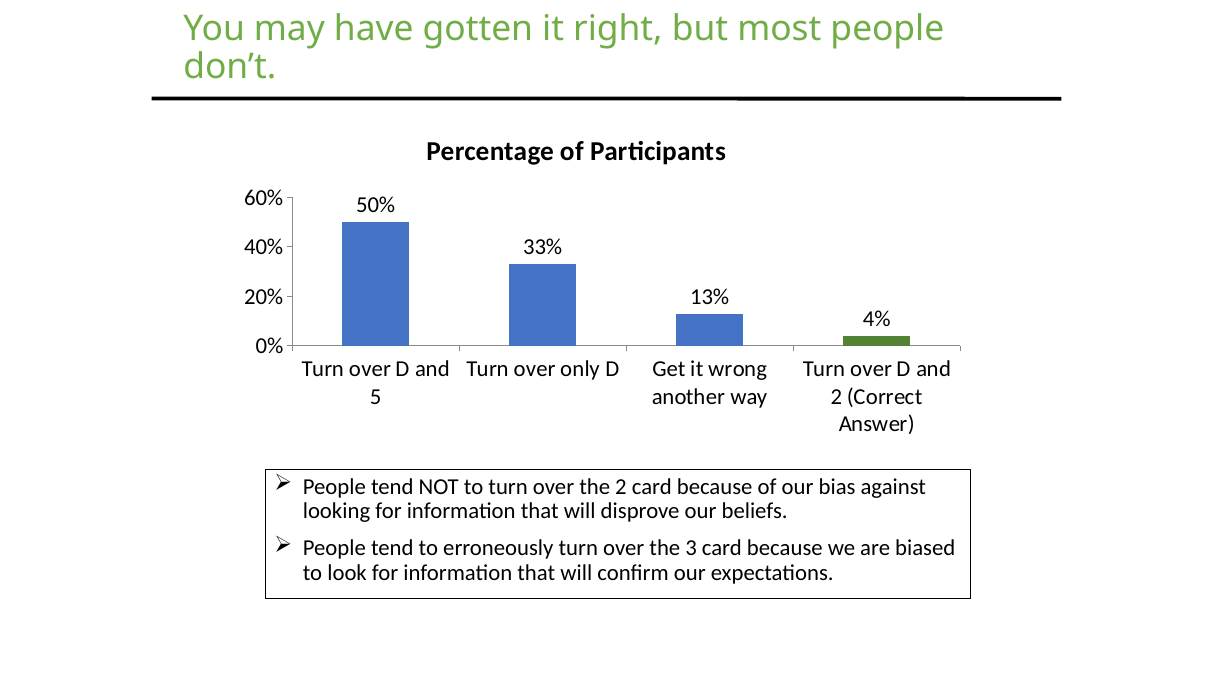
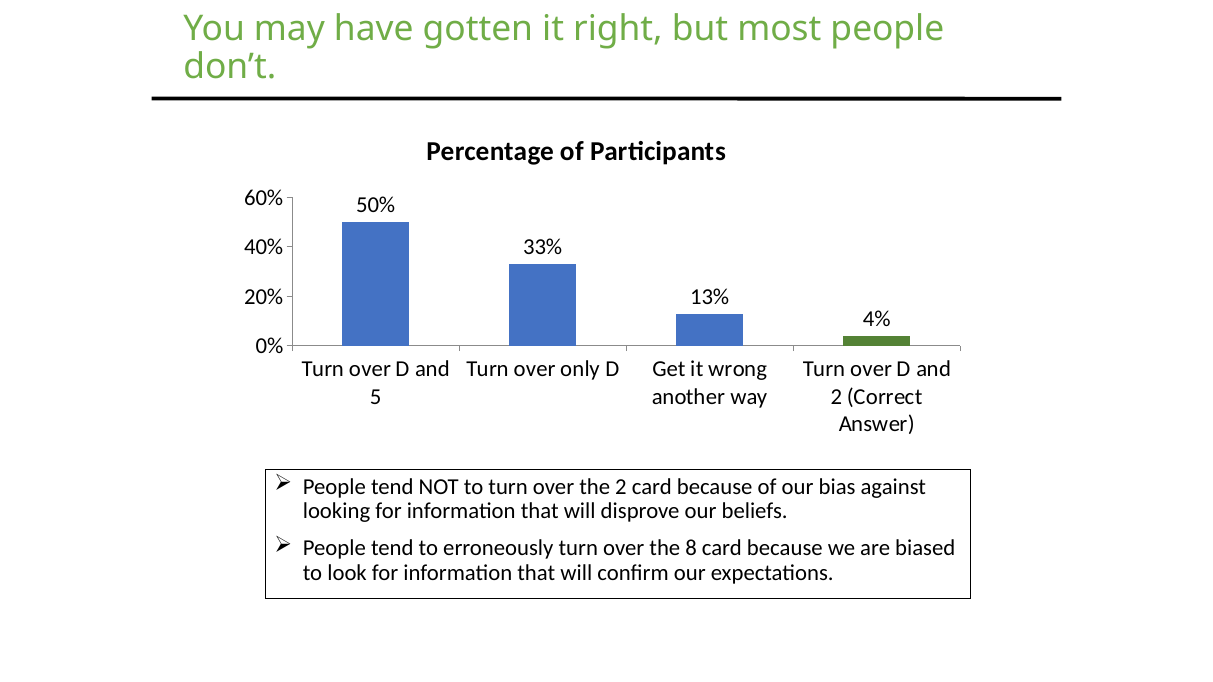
3: 3 -> 8 (691, 549)
